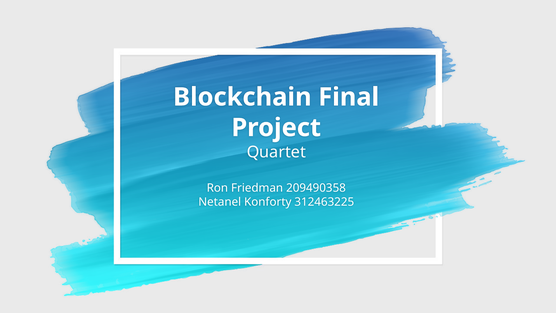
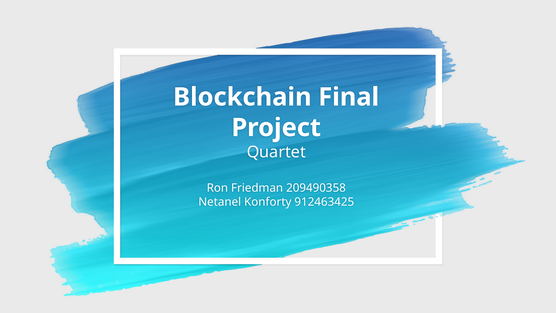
312463225: 312463225 -> 912463425 (324, 202)
